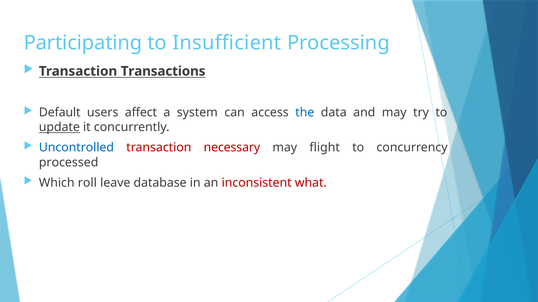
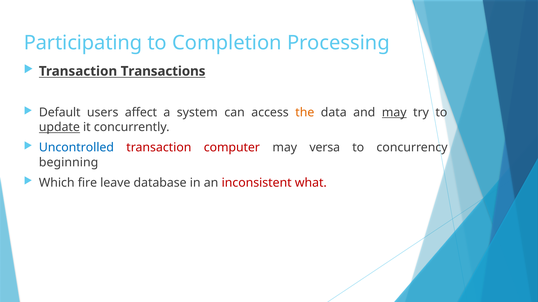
Insufficient: Insufficient -> Completion (227, 43)
the colour: blue -> orange (305, 113)
may underline: none -> present (394, 113)
necessary: necessary -> computer (232, 148)
flight: flight -> versa (325, 148)
processed: processed -> beginning (69, 163)
roll: roll -> fire (87, 183)
